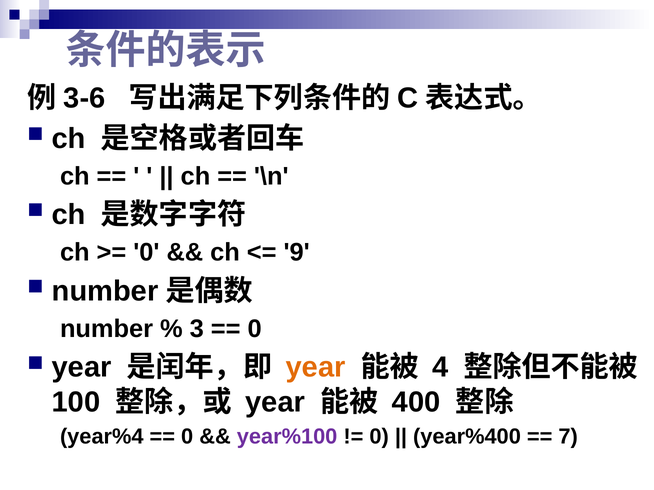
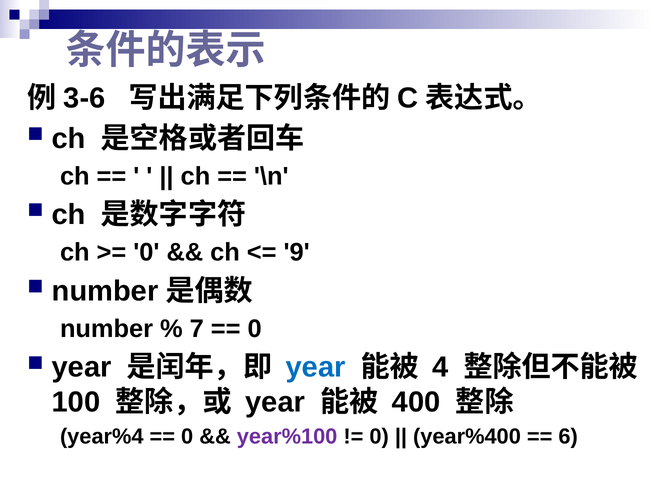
3: 3 -> 7 (197, 329)
year colour: orange -> blue (316, 368)
7: 7 -> 6 (568, 437)
